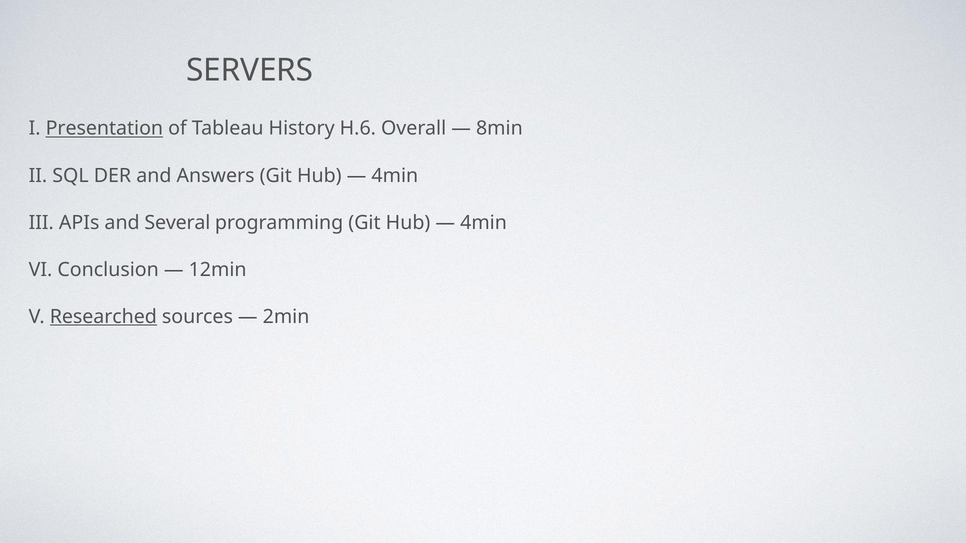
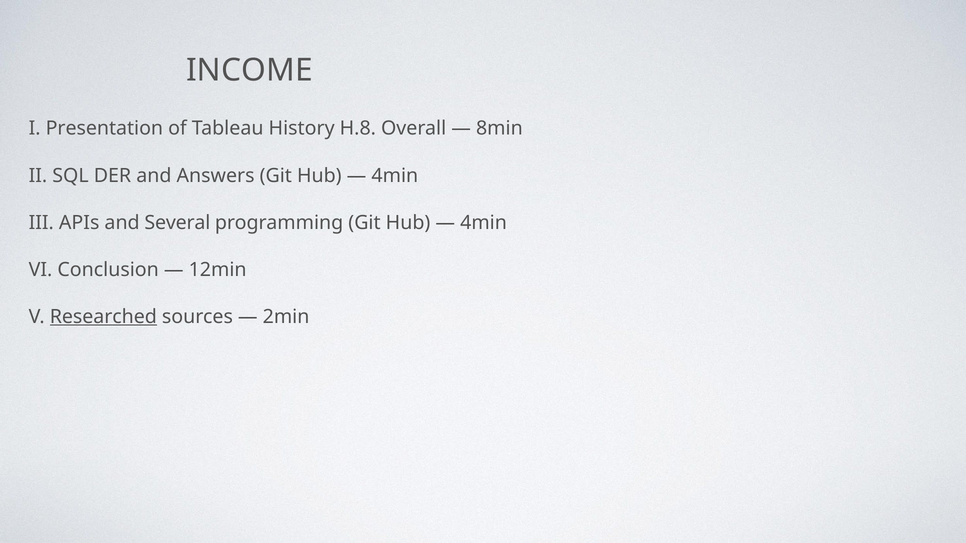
SERVERS: SERVERS -> INCOME (250, 70)
Presentation underline: present -> none (104, 129)
H.6: H.6 -> H.8 (358, 129)
